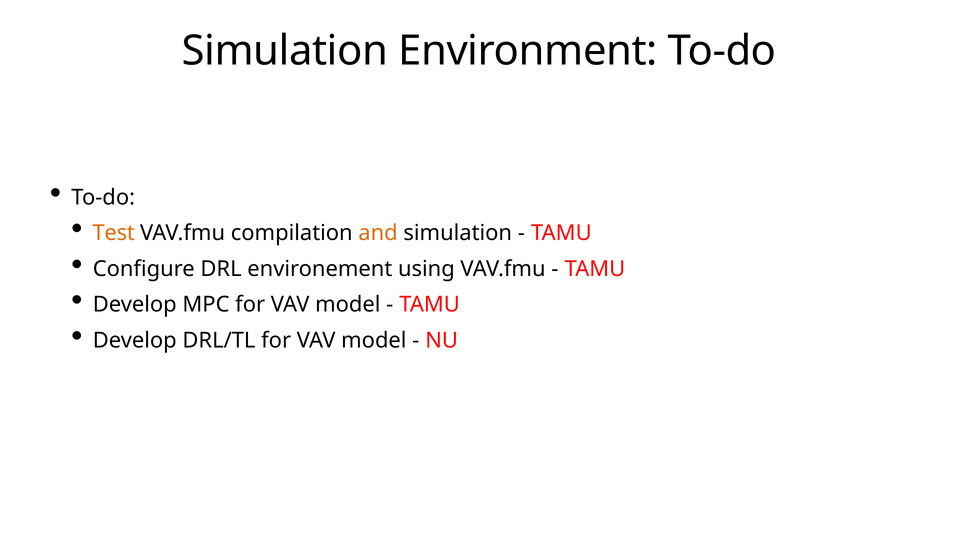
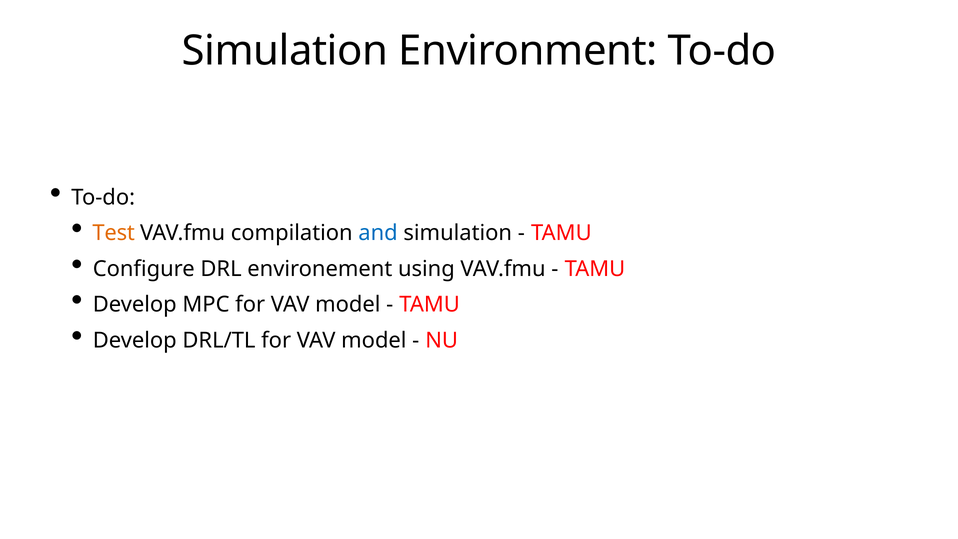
and colour: orange -> blue (378, 233)
